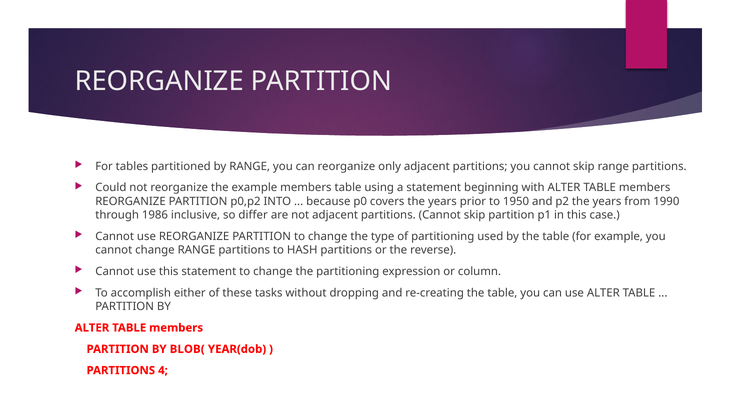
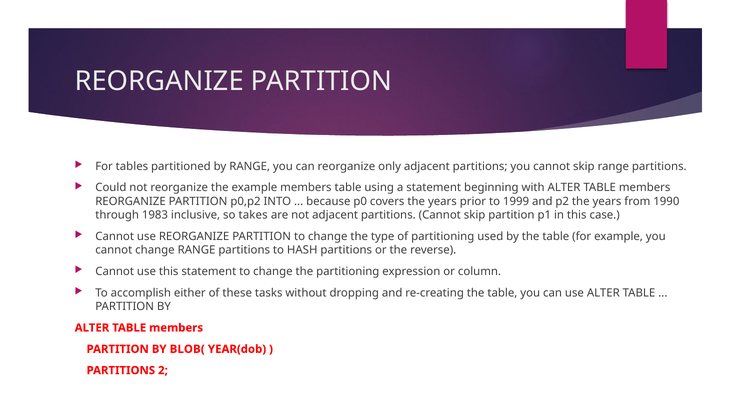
1950: 1950 -> 1999 (516, 202)
1986: 1986 -> 1983 (155, 215)
differ: differ -> takes (253, 215)
4: 4 -> 2 (163, 371)
